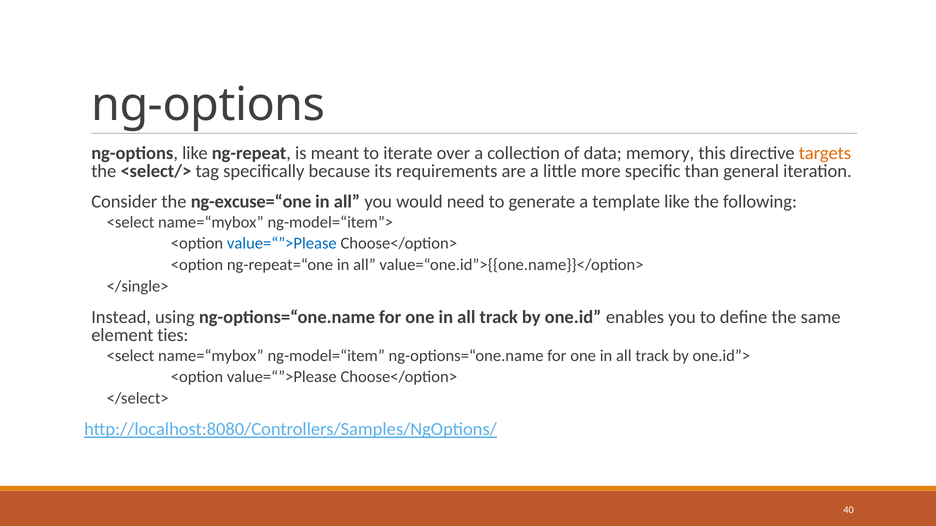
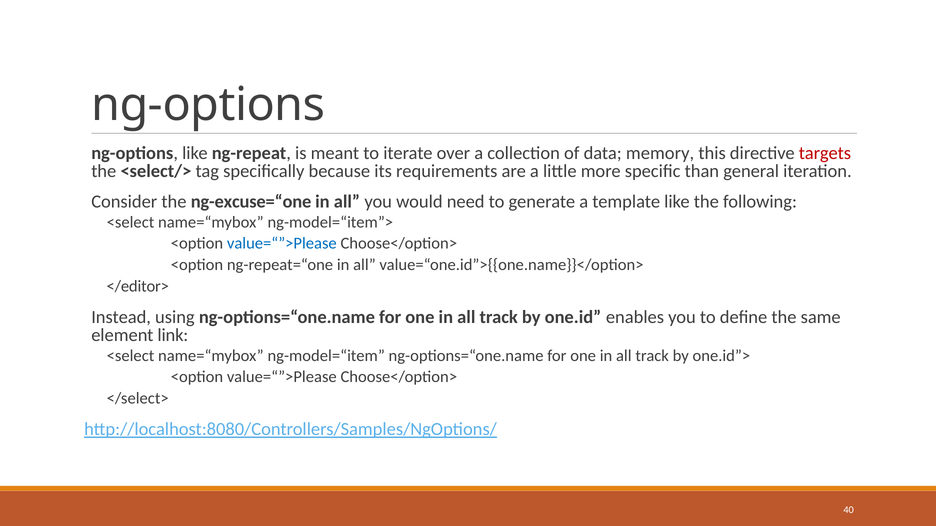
targets colour: orange -> red (825, 153)
</single>: </single> -> </editor> (138, 286)
ties: ties -> link (173, 335)
